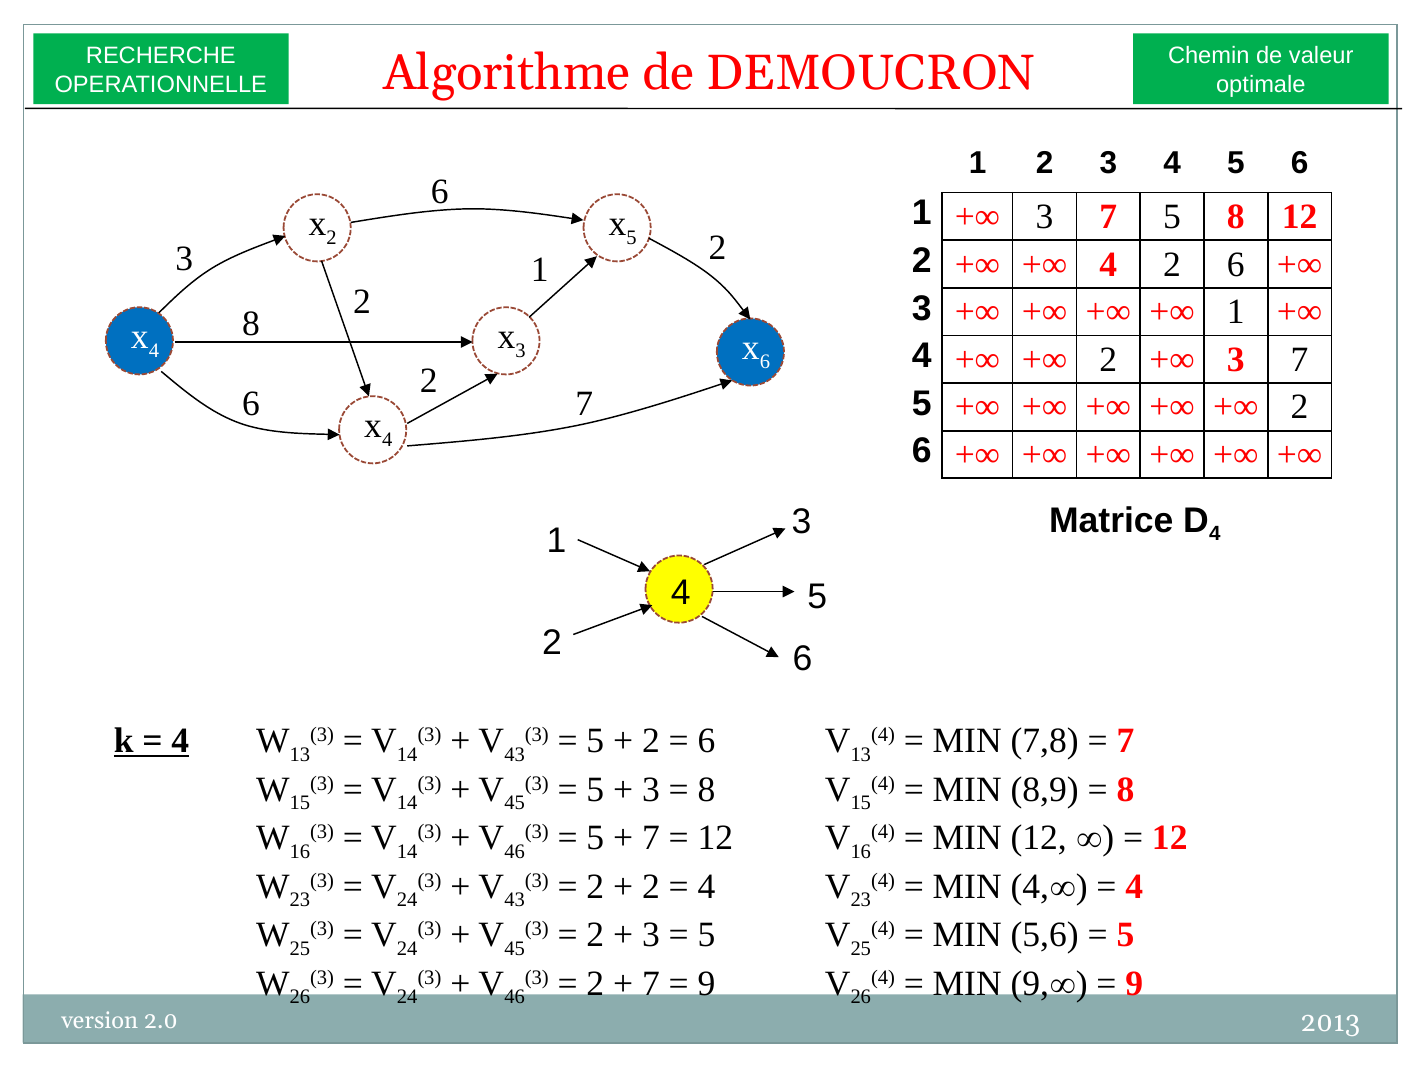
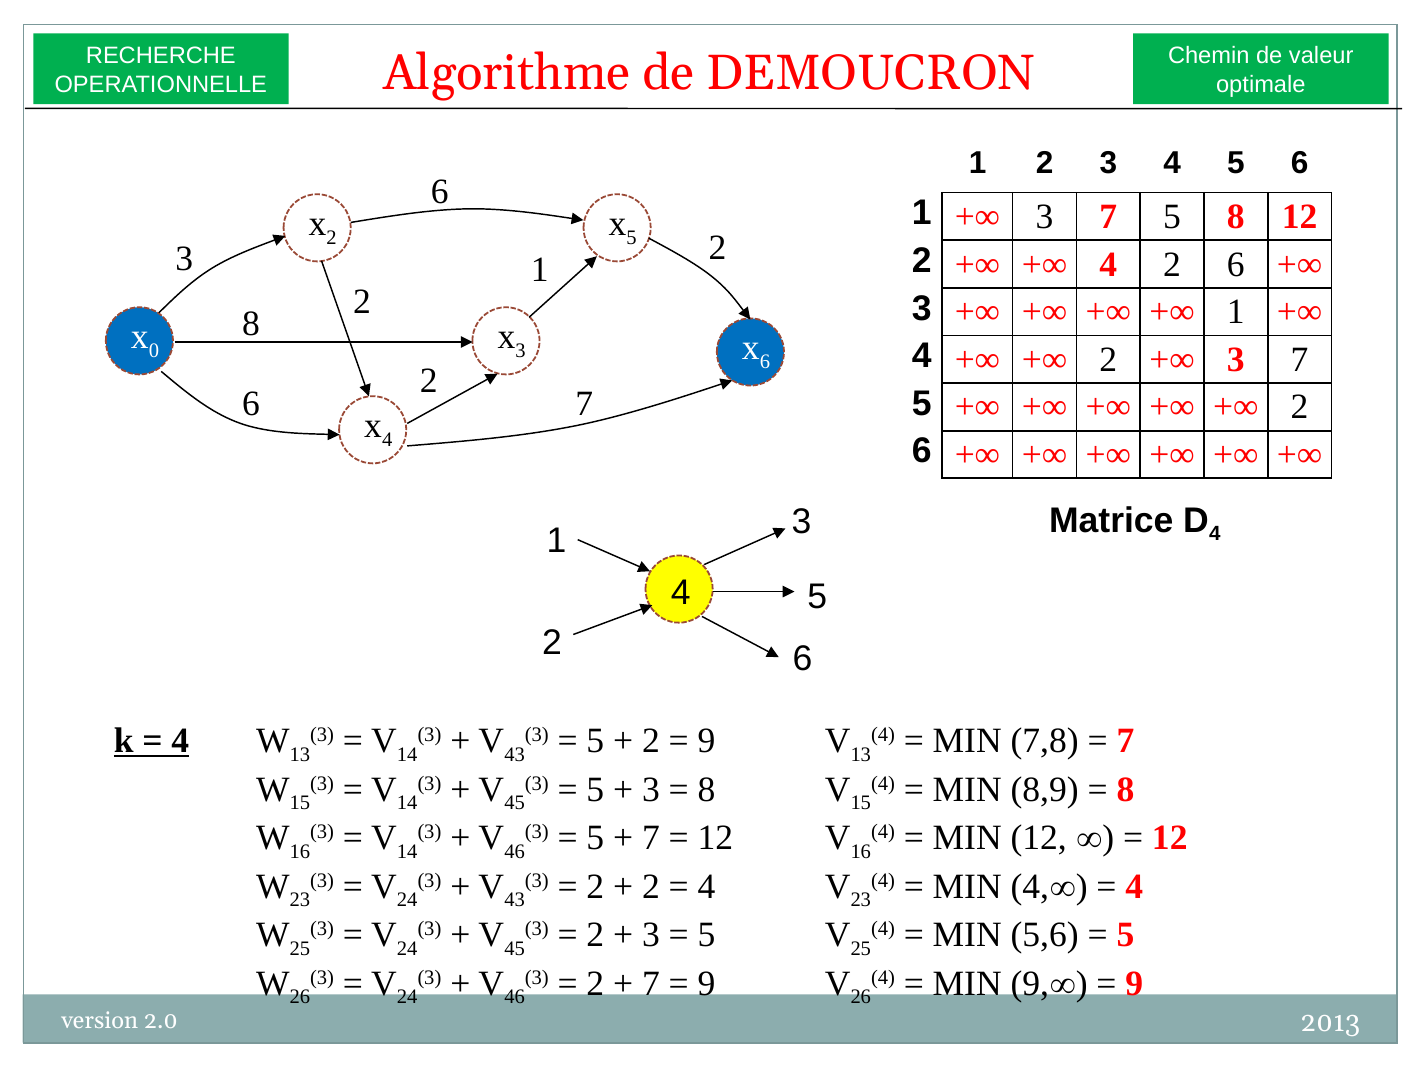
4: 4 -> 0 (154, 350)
6: 6 -> 9 (706, 740)
